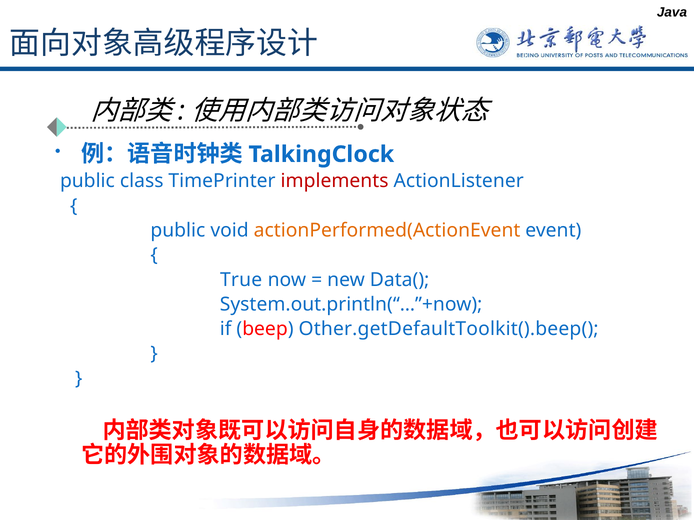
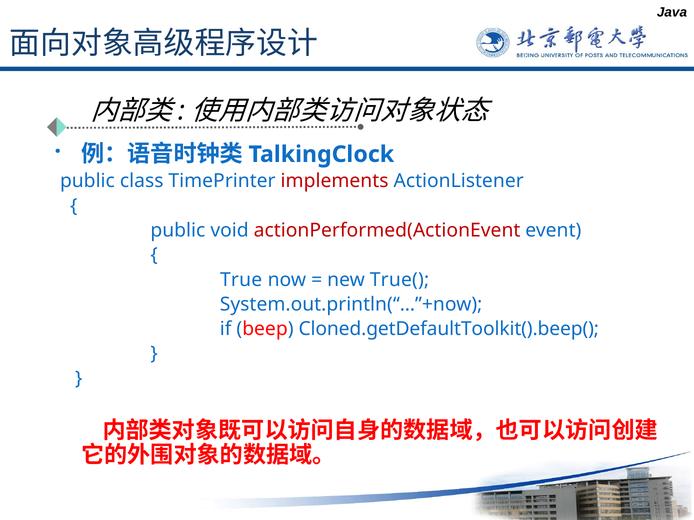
actionPerformed(ActionEvent colour: orange -> red (387, 231)
Data(: Data( -> True( (400, 280)
Other.getDefaultToolkit().beep(: Other.getDefaultToolkit().beep( -> Cloned.getDefaultToolkit().beep( (449, 329)
